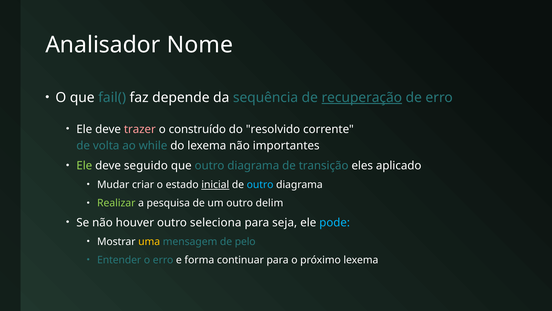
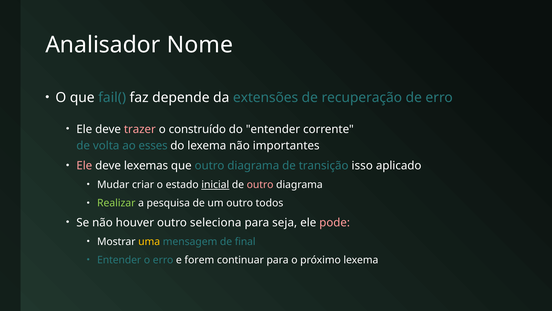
sequência: sequência -> extensões (266, 97)
recuperação underline: present -> none (362, 97)
do resolvido: resolvido -> entender (273, 129)
while: while -> esses (153, 146)
Ele colour: light green -> pink (84, 166)
seguido: seguido -> lexemas (146, 166)
eles: eles -> isso (362, 166)
outro colour: light blue -> pink (260, 185)
delim: delim -> todos (269, 203)
pode colour: light blue -> pink (335, 222)
pelo: pelo -> final (245, 241)
forma: forma -> forem (199, 260)
